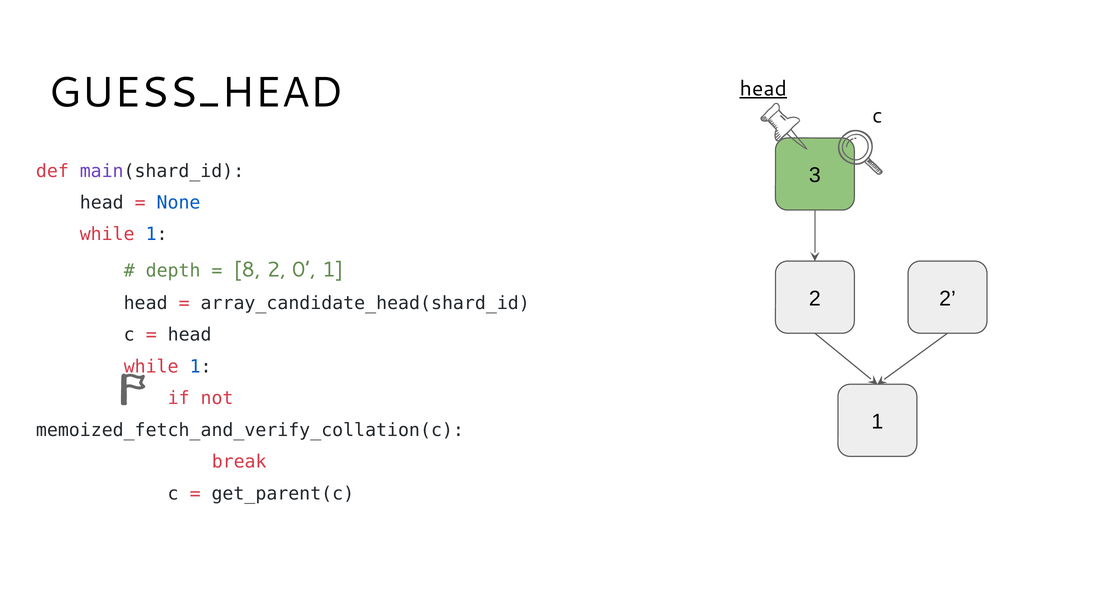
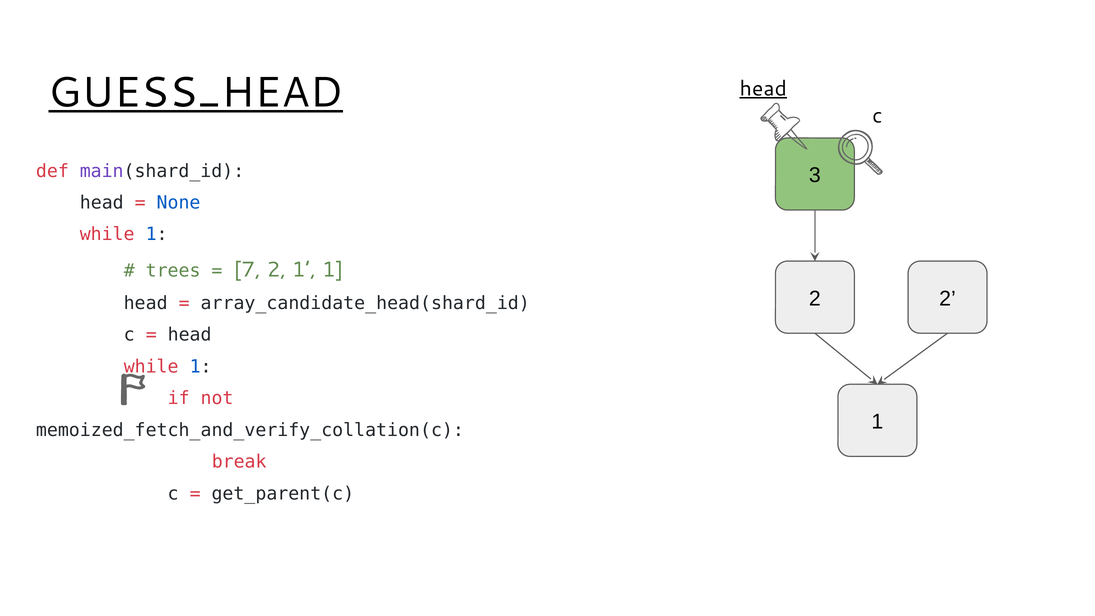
GUESS_HEAD underline: none -> present (196, 93)
depth: depth -> trees (173, 271)
8: 8 -> 7 (247, 270)
2 0: 0 -> 1 (304, 270)
